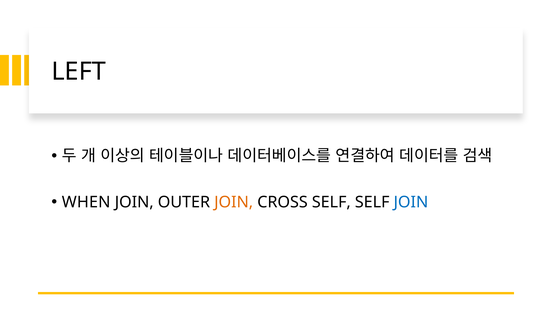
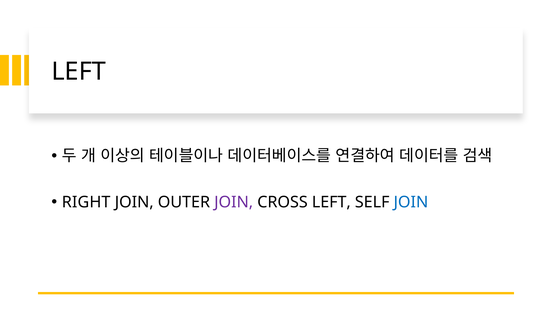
WHEN: WHEN -> RIGHT (86, 202)
JOIN colour: orange -> purple (234, 202)
CROSS SELF: SELF -> LEFT (331, 202)
